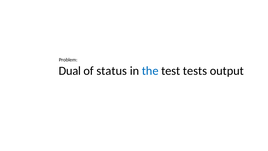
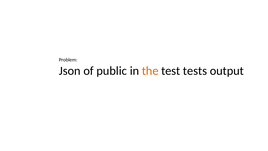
Dual: Dual -> Json (70, 71)
status: status -> public (112, 71)
the colour: blue -> orange (150, 71)
